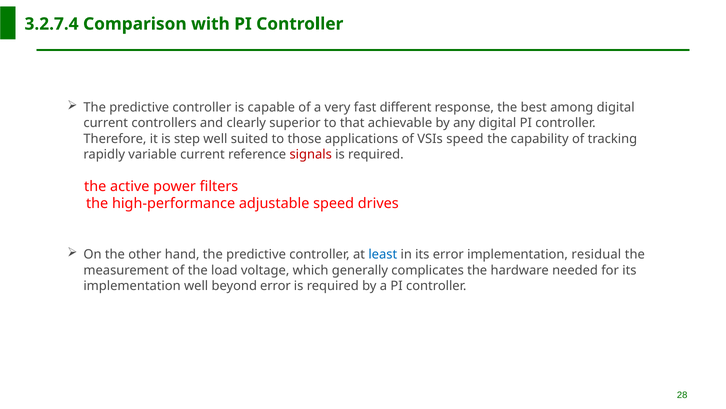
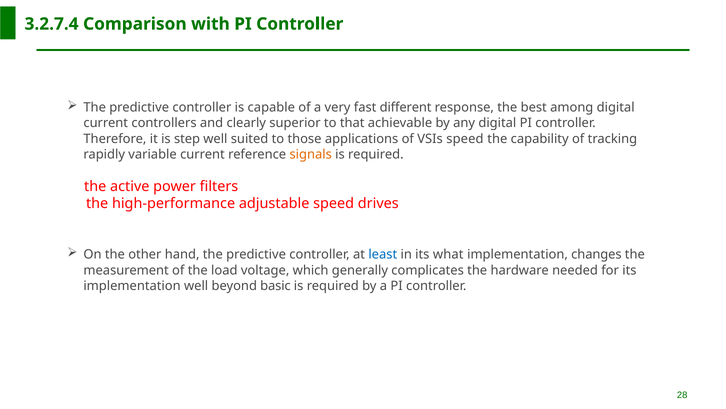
signals colour: red -> orange (311, 154)
its error: error -> what (448, 254)
residual: residual -> changes (596, 254)
beyond error: error -> basic (275, 285)
